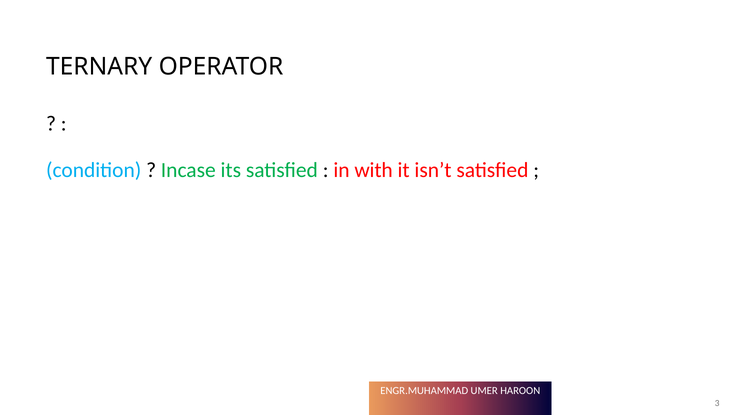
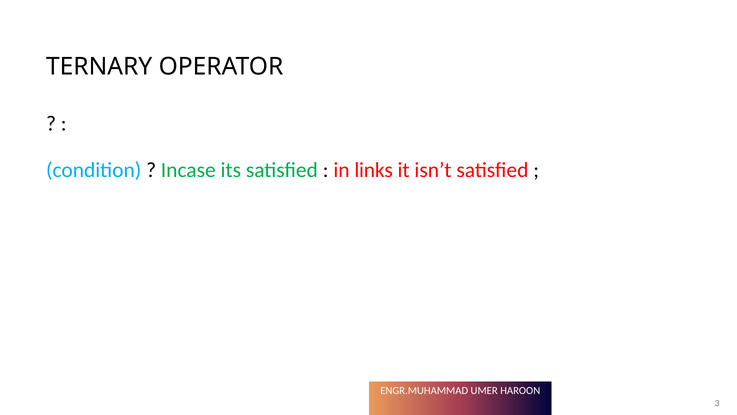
with: with -> links (374, 170)
